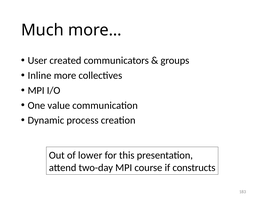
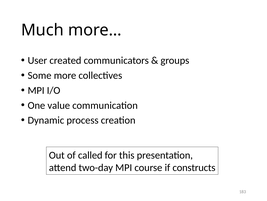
Inline: Inline -> Some (40, 75)
lower: lower -> called (90, 155)
